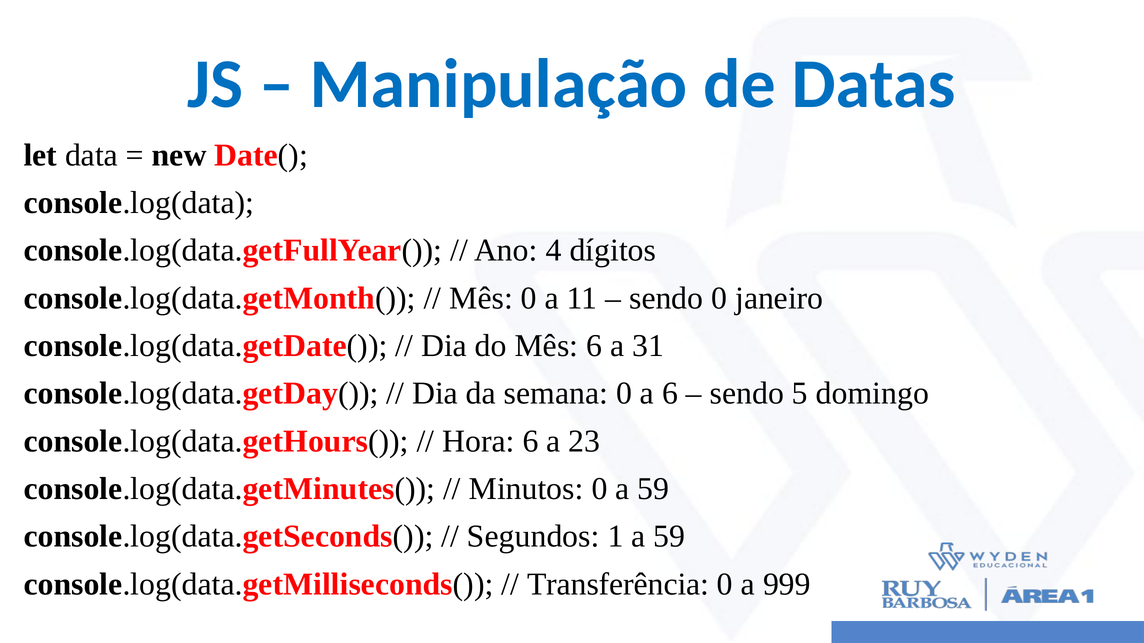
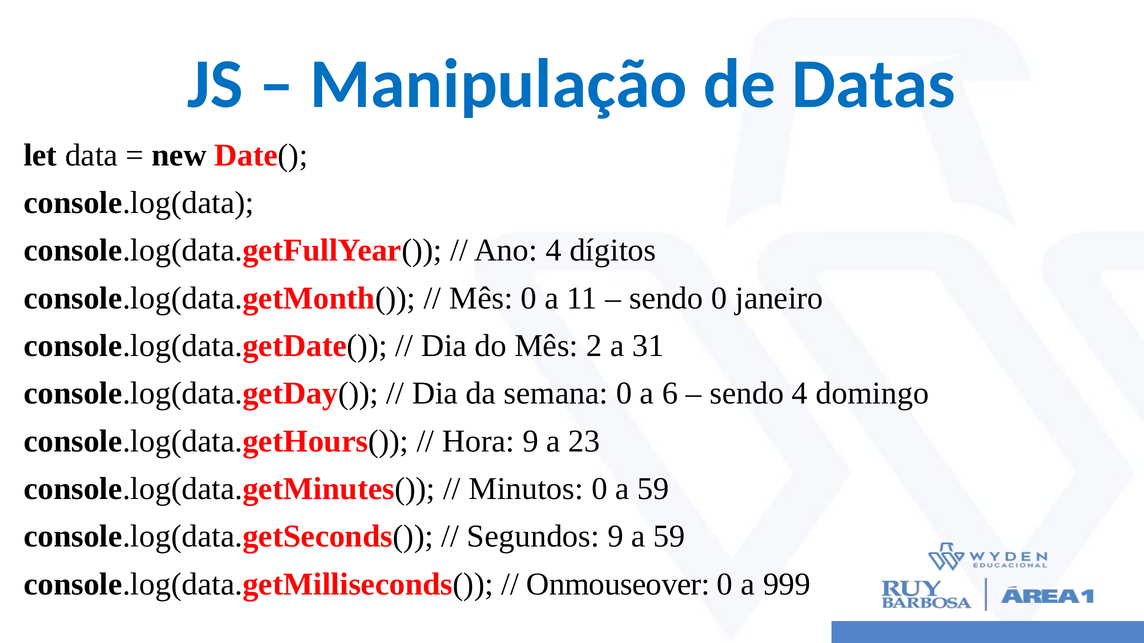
Mês 6: 6 -> 2 (594, 346)
sendo 5: 5 -> 4 (800, 394)
Hora 6: 6 -> 9 (531, 441)
Segundos 1: 1 -> 9 (615, 537)
Transferência: Transferência -> Onmouseover (618, 585)
